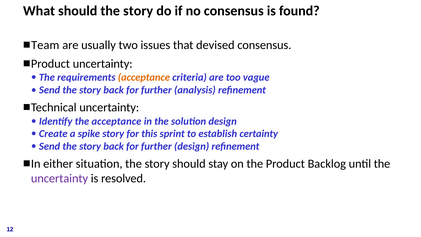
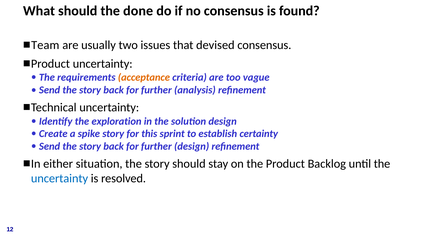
should the story: story -> done (138, 11)
the acceptance: acceptance -> exploration (117, 121)
uncertainty colour: purple -> blue (60, 178)
